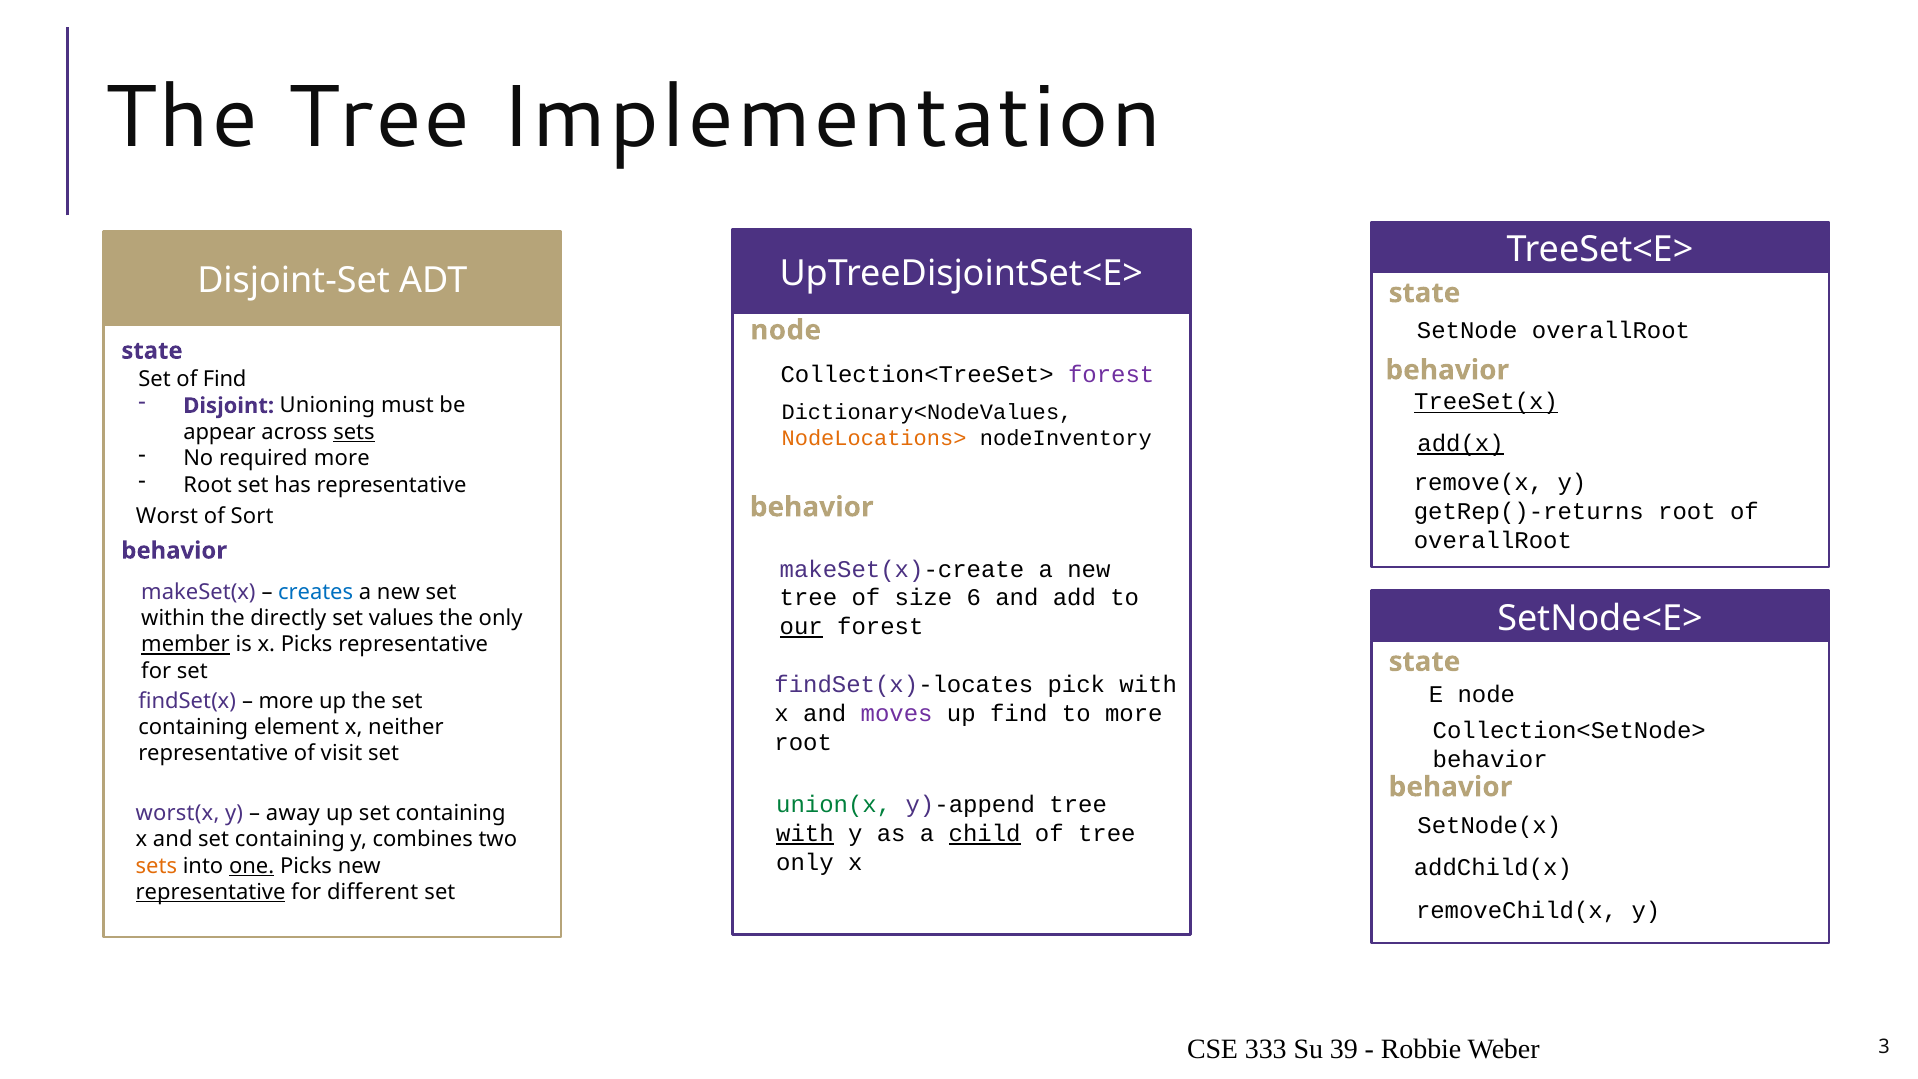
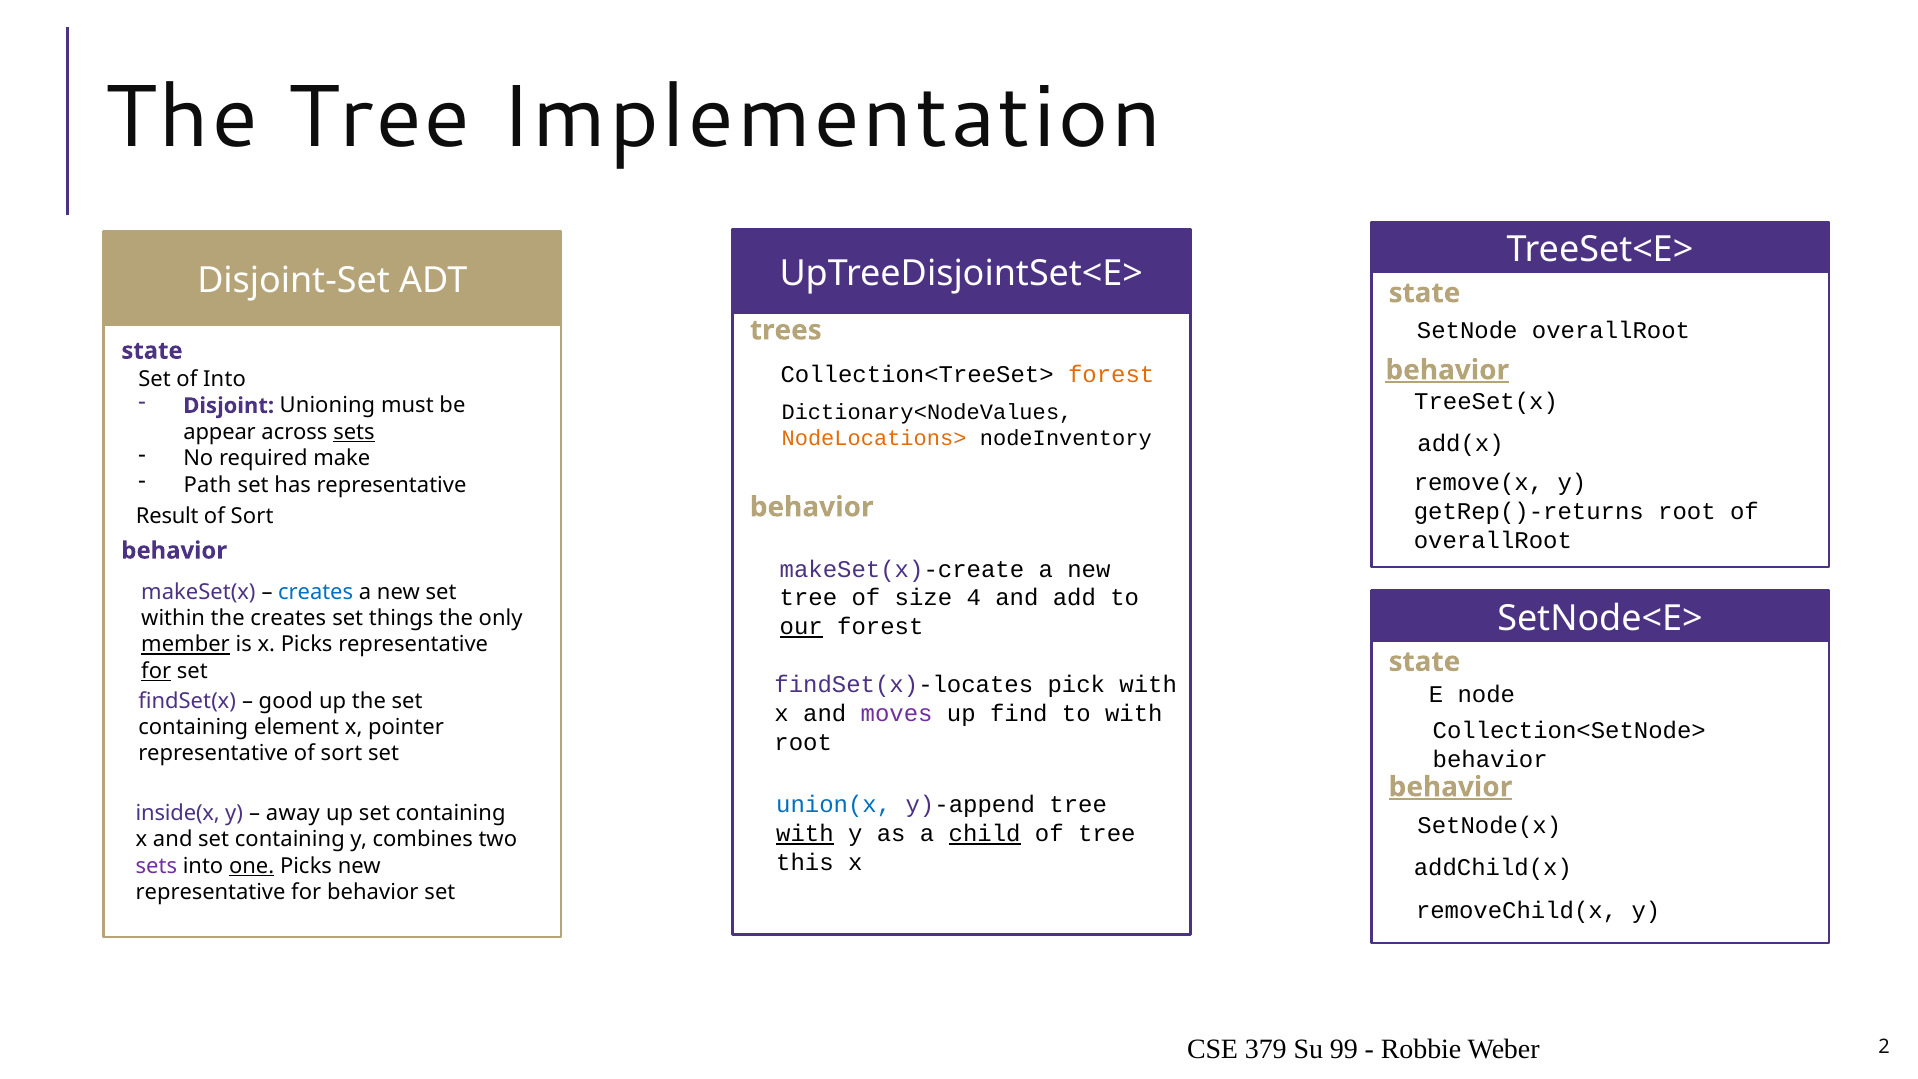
node: node -> trees (786, 330)
forest colour: purple -> orange (1111, 374)
behavior underline: none -> present (1447, 370)
of Find: Find -> Into (225, 379)
TreeSet(x underline: present -> none (1486, 402)
add(x underline: present -> none (1461, 444)
required more: more -> make (342, 458)
Root: Root -> Path (208, 485)
Worst: Worst -> Result (167, 516)
6: 6 -> 4 (974, 598)
the directly: directly -> creates (288, 618)
values: values -> things (401, 618)
for underline: none -> present (156, 671)
more: more -> good (286, 701)
to more: more -> with (1134, 713)
neither: neither -> pointer (406, 727)
representative of visit: visit -> sort (341, 754)
behavior underline: none -> present (1450, 787)
union(x colour: green -> blue (834, 805)
worst(x: worst(x -> inside(x (178, 813)
only: only -> this (805, 862)
sets colour: orange -> purple (156, 866)
representative underline: present -> none (211, 892)
for different: different -> behavior (373, 892)
333: 333 -> 379 (1266, 1049)
39: 39 -> 99 (1344, 1049)
3: 3 -> 2 (1884, 1047)
